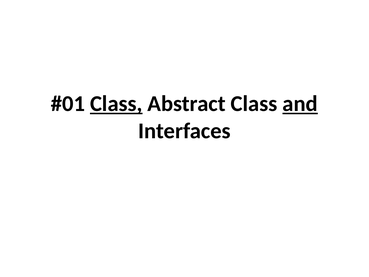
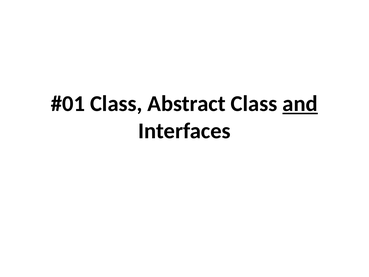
Class underline: present -> none (116, 104)
